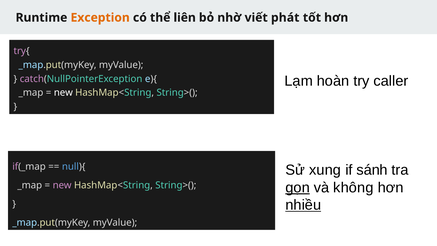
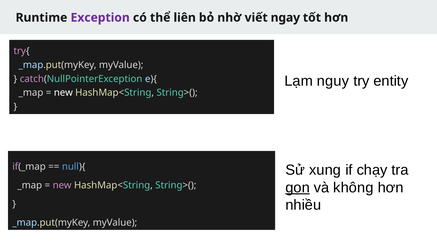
Exception colour: orange -> purple (100, 18)
phát: phát -> ngay (285, 18)
hoàn: hoàn -> nguy (333, 81)
caller: caller -> entity (391, 81)
sánh: sánh -> chạy (372, 170)
nhiều underline: present -> none (303, 205)
